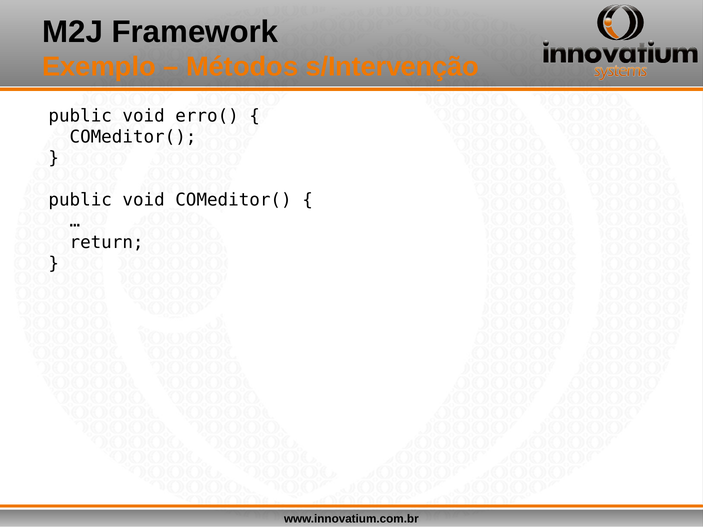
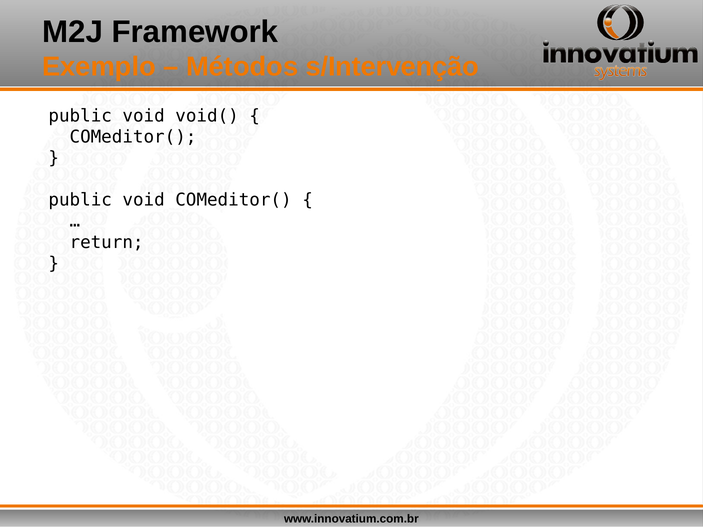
erro(: erro( -> void( (207, 116)
